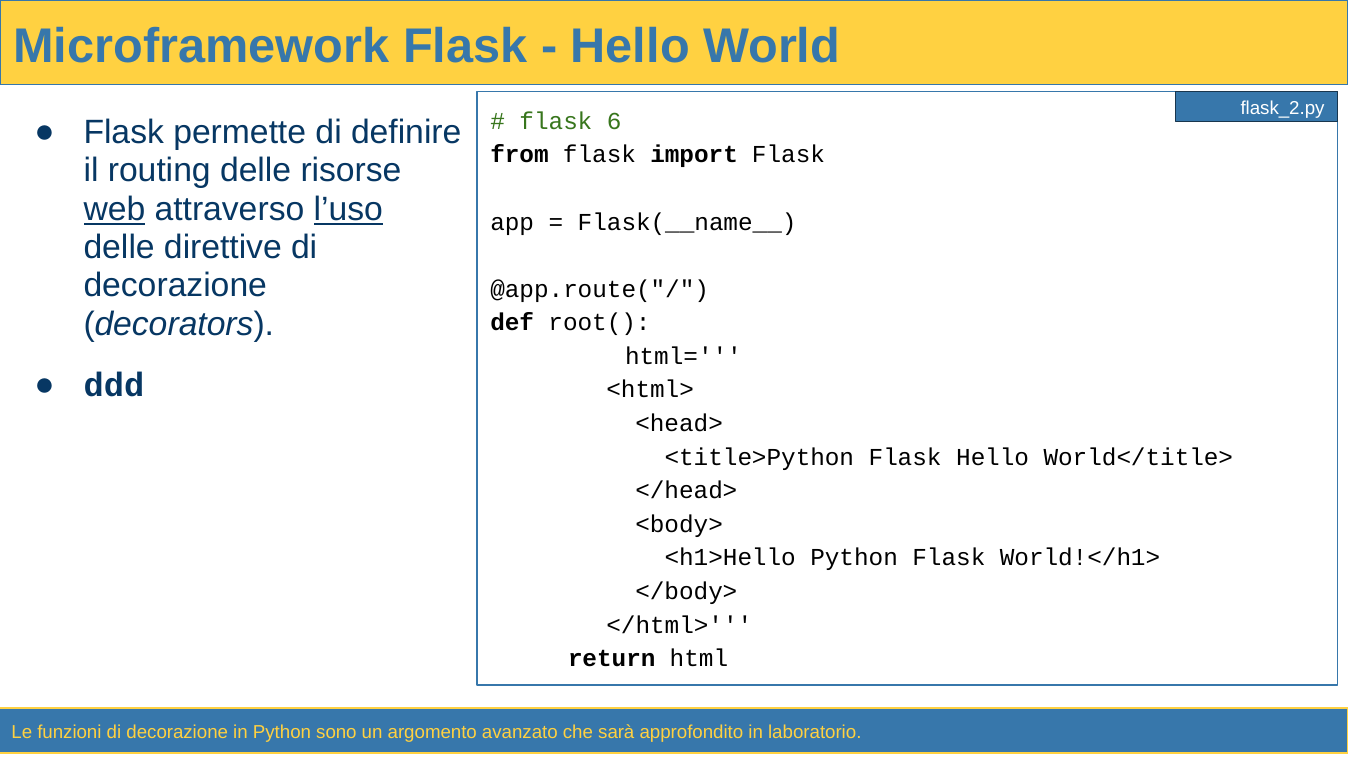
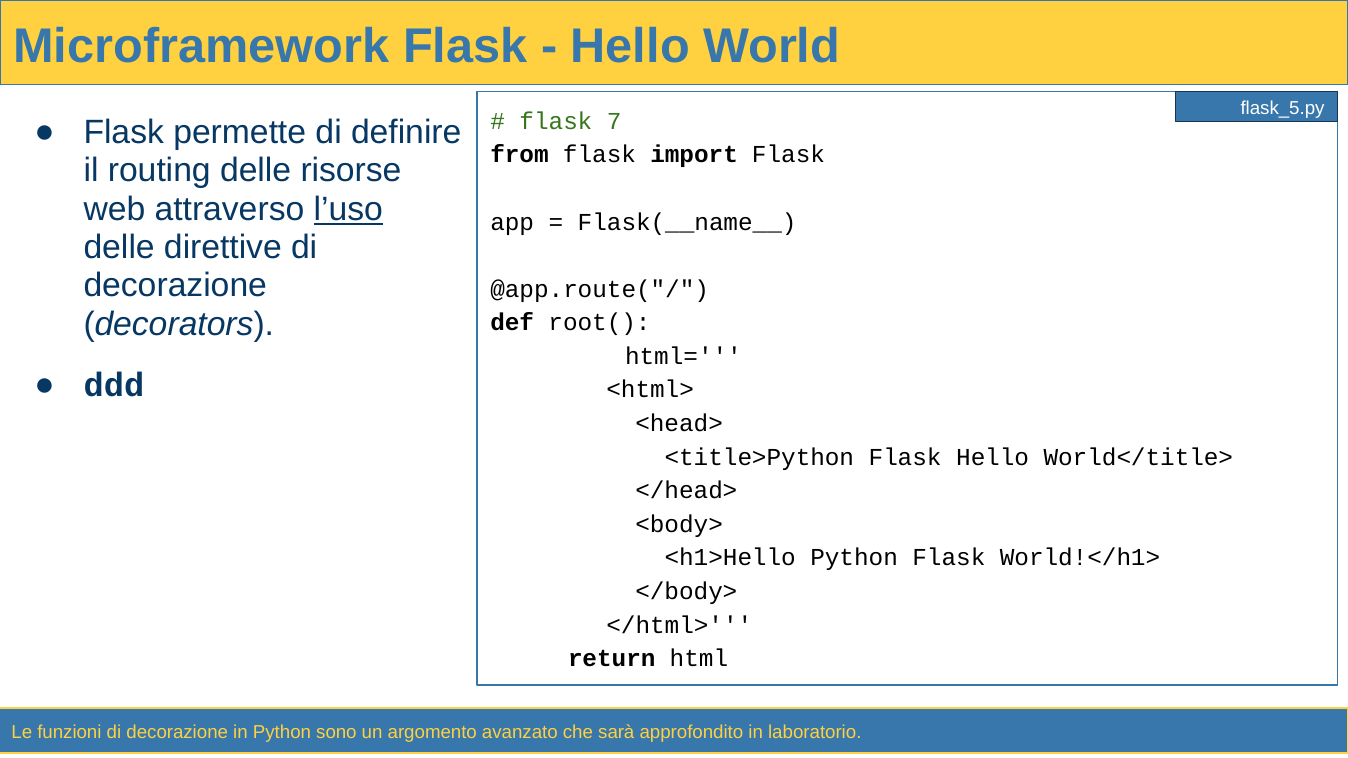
flask_2.py: flask_2.py -> flask_5.py (1283, 108)
6: 6 -> 7 (614, 121)
web underline: present -> none (114, 209)
